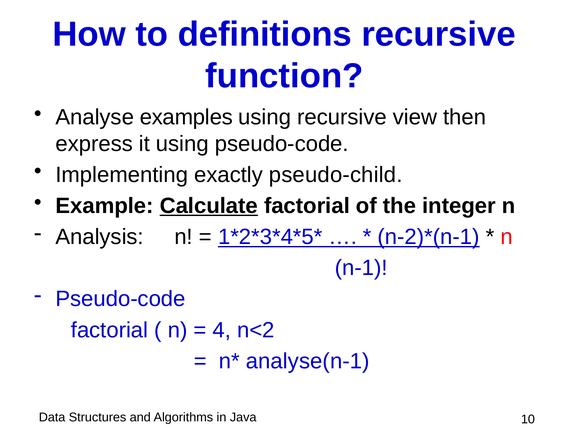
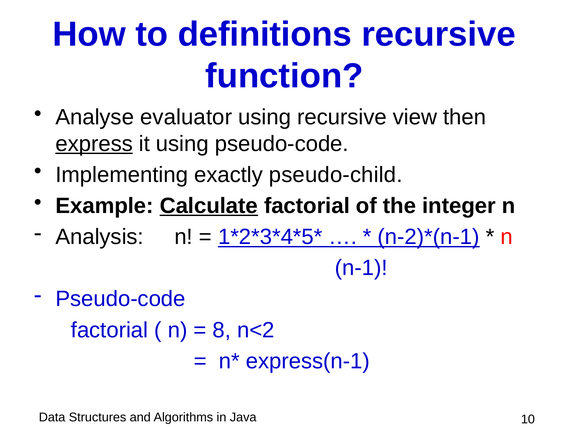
examples: examples -> evaluator (186, 117)
express underline: none -> present (94, 144)
4: 4 -> 8 (222, 330)
analyse(n-1: analyse(n-1 -> express(n-1 (308, 361)
